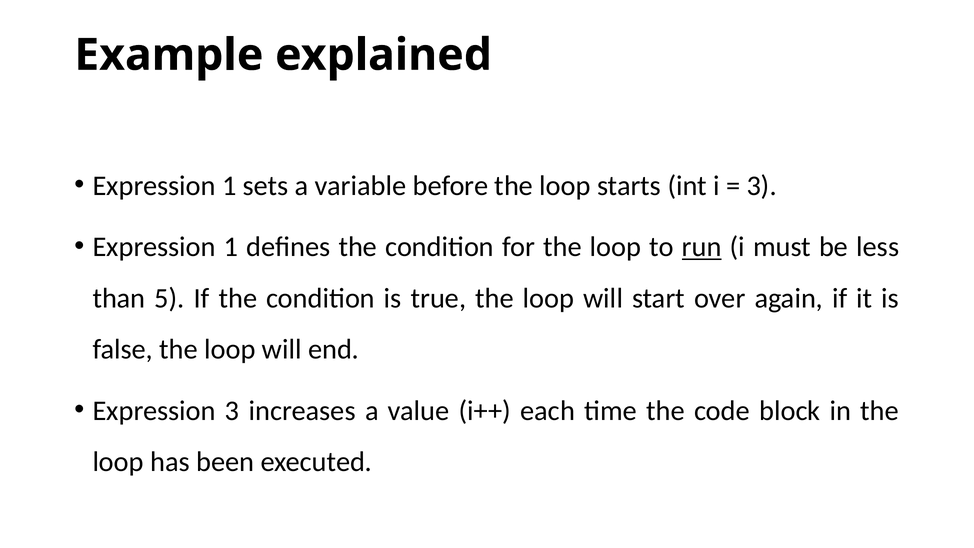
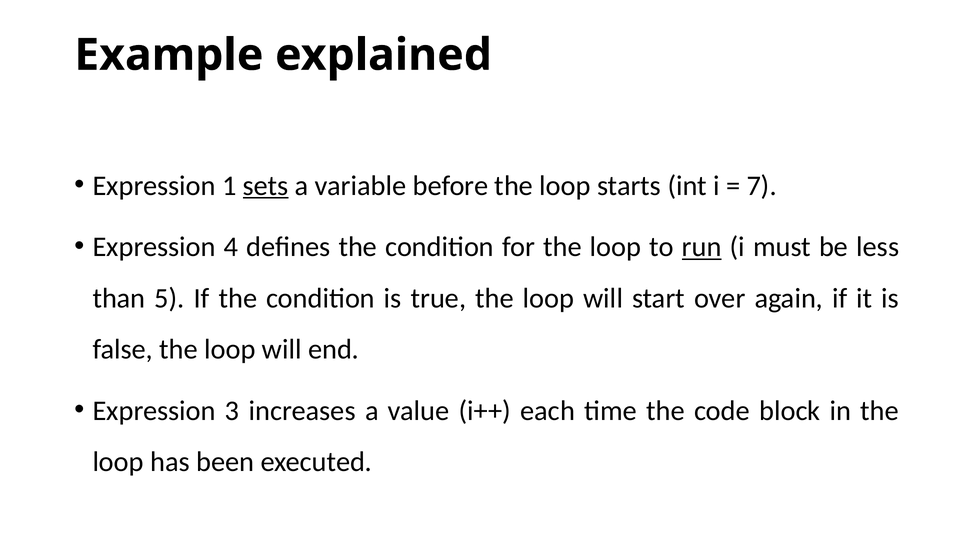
sets underline: none -> present (266, 186)
3: 3 -> 7 (762, 186)
1: 1 -> 4 (231, 247)
